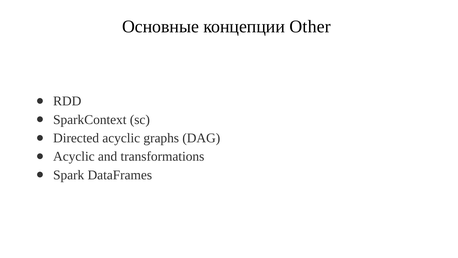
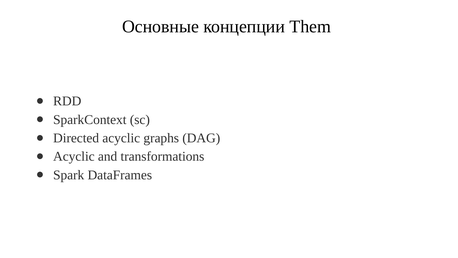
Other: Other -> Them (310, 27)
